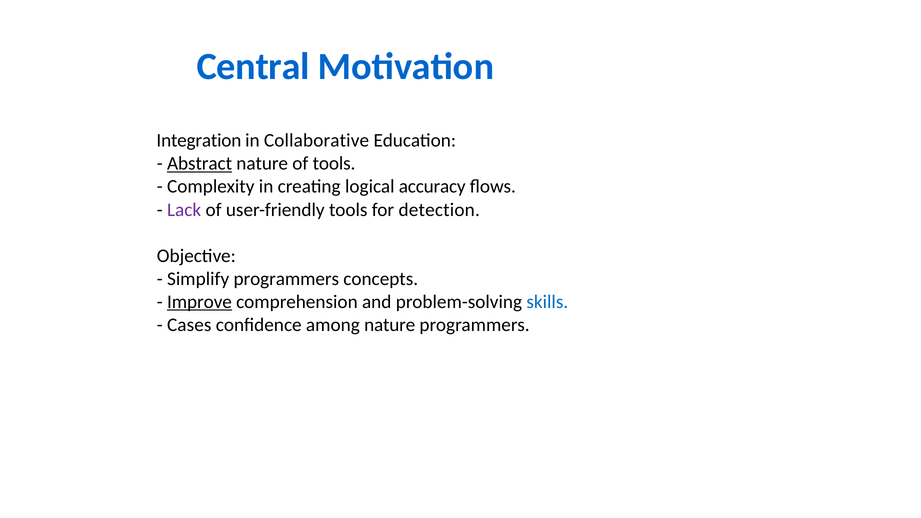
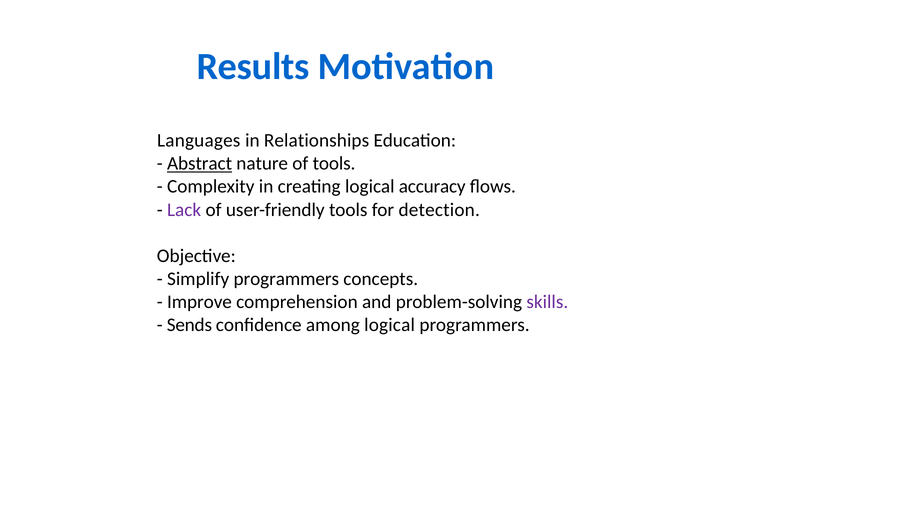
Central: Central -> Results (253, 67)
Integration: Integration -> Languages (199, 141)
Collaborative: Collaborative -> Relationships (317, 141)
Improve underline: present -> none (199, 302)
skills colour: blue -> purple (547, 302)
Cases: Cases -> Sends (189, 325)
among nature: nature -> logical (390, 325)
